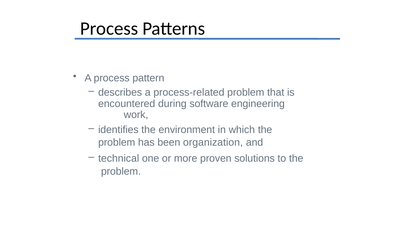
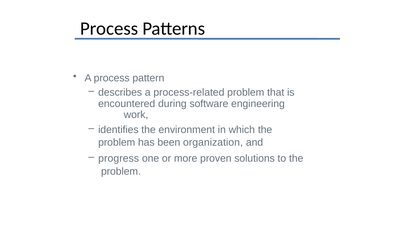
technical: technical -> progress (119, 158)
